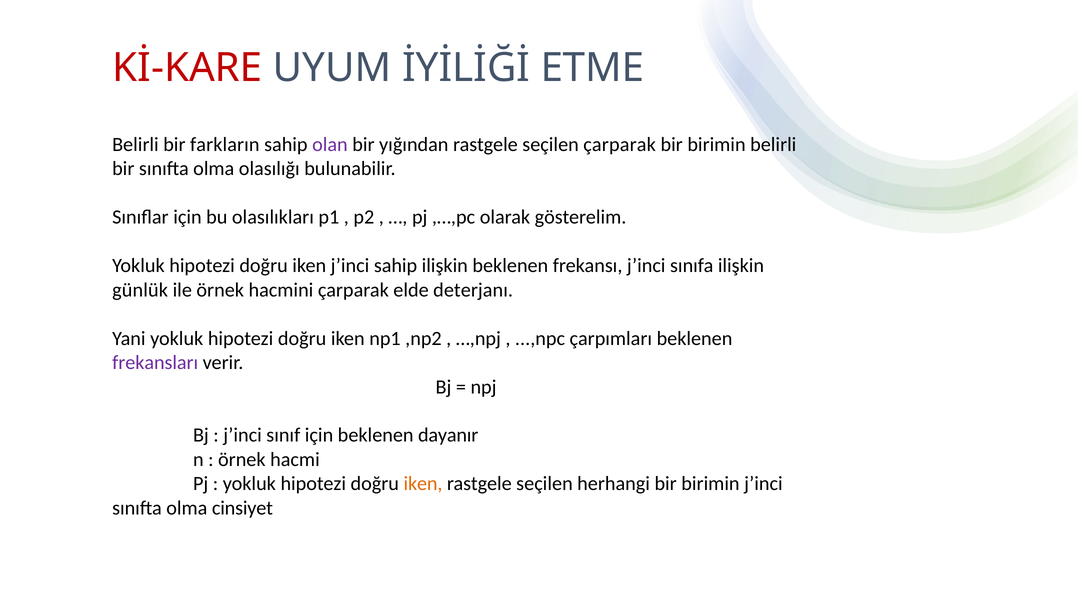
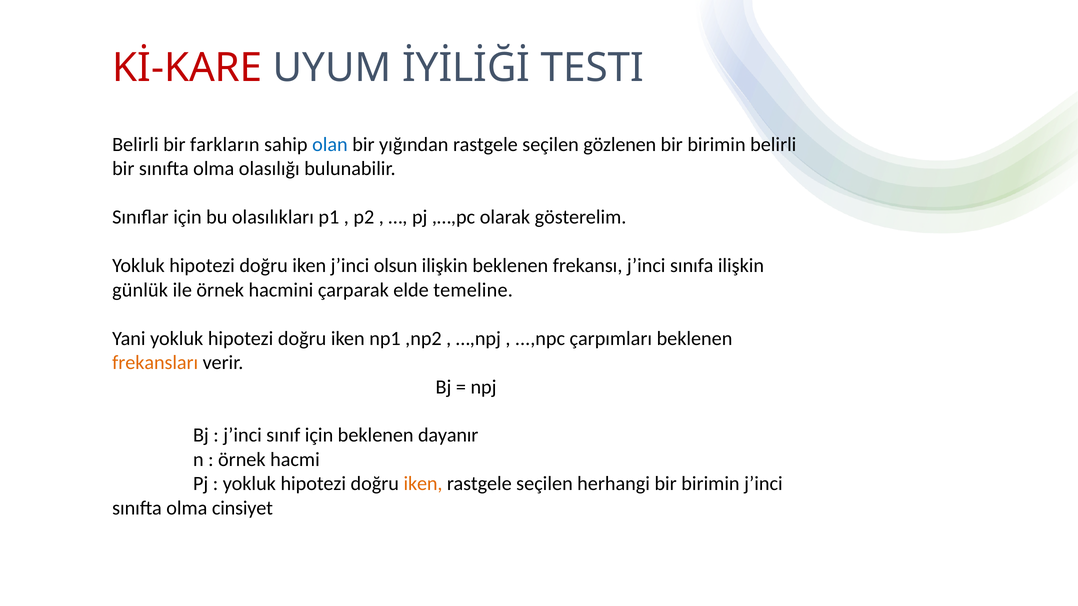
ETME: ETME -> TESTI (592, 68)
olan colour: purple -> blue (330, 145)
seçilen çarparak: çarparak -> gözlenen (620, 145)
j’inci sahip: sahip -> olsun (396, 266)
deterjanı: deterjanı -> temeline (473, 290)
frekansları colour: purple -> orange (155, 363)
